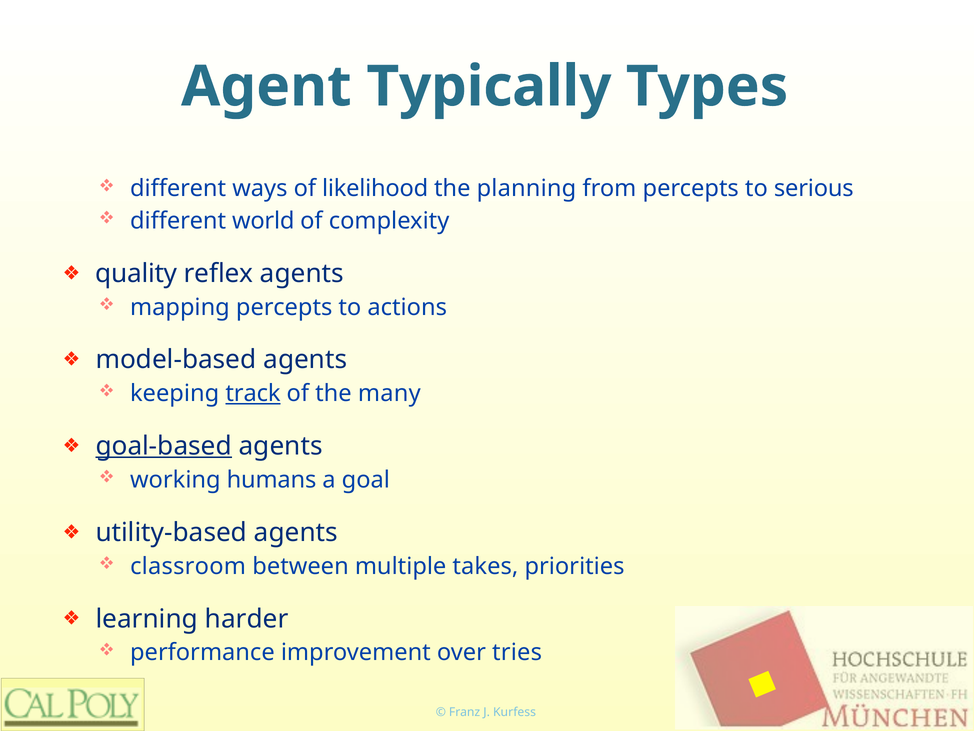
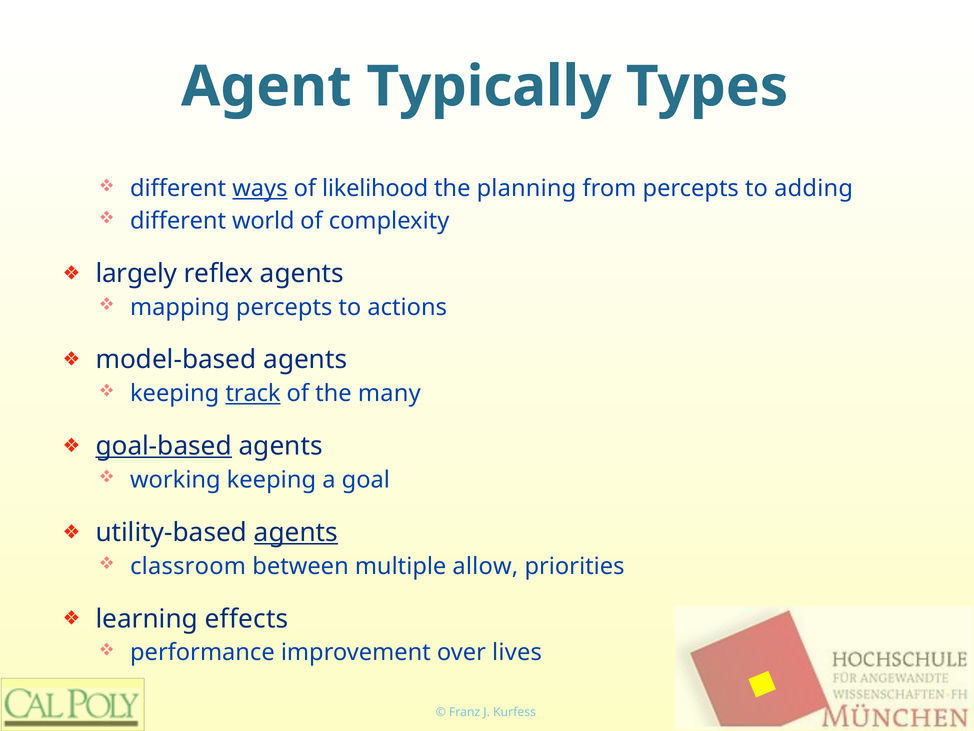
ways underline: none -> present (260, 188)
serious: serious -> adding (814, 188)
quality: quality -> largely (136, 273)
working humans: humans -> keeping (271, 480)
agents underline: none -> present (296, 532)
takes: takes -> allow (485, 566)
harder: harder -> effects (247, 618)
tries: tries -> lives (517, 652)
